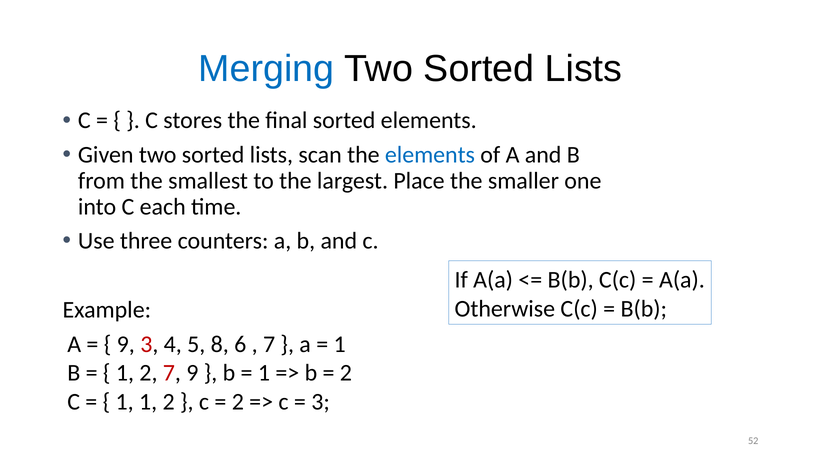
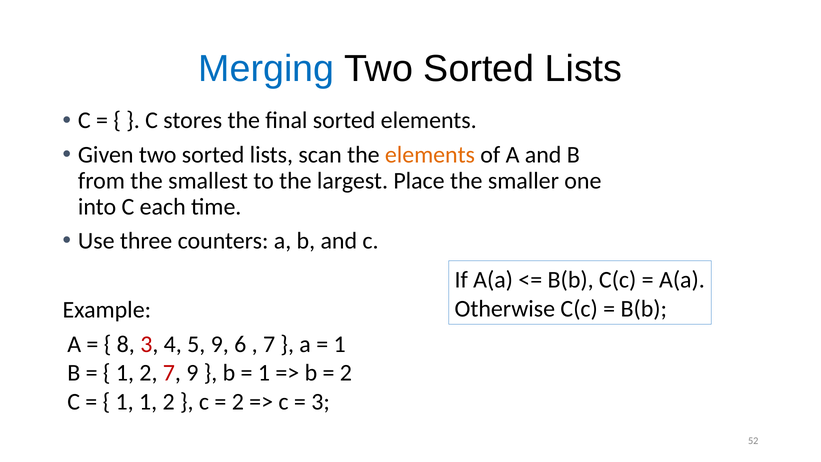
elements colour: blue -> orange (430, 155)
9: 9 -> 8 (126, 344)
5 8: 8 -> 9 (220, 344)
